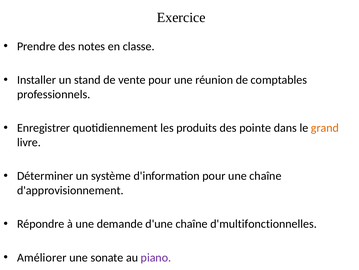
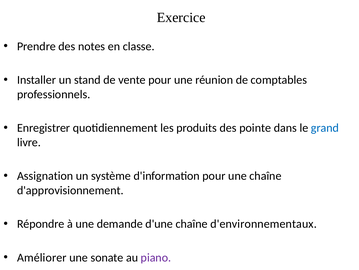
grand colour: orange -> blue (325, 128)
Déterminer: Déterminer -> Assignation (45, 175)
d'multifonctionnelles: d'multifonctionnelles -> d'environnementaux (264, 223)
